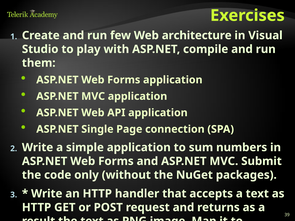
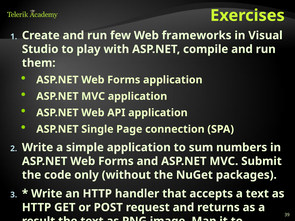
architecture: architecture -> frameworks (197, 35)
